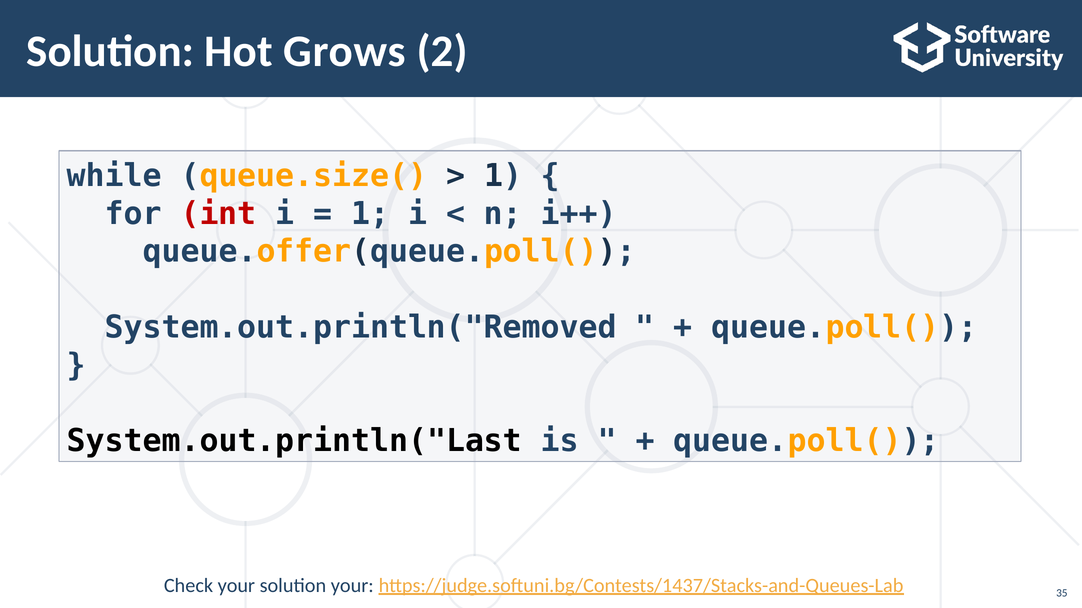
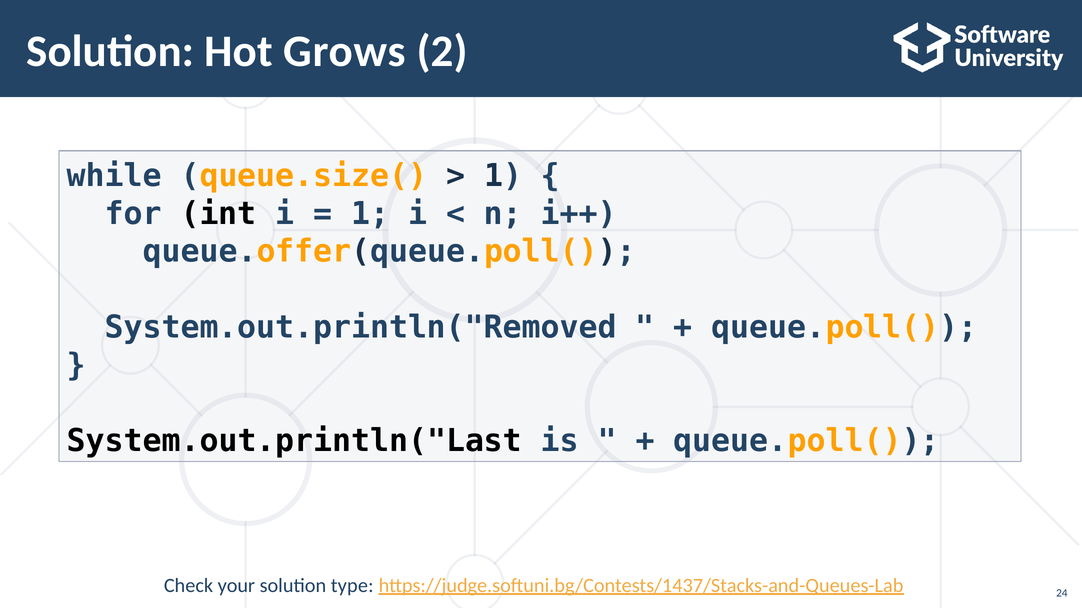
int colour: red -> black (218, 214)
solution your: your -> type (352, 586)
35: 35 -> 24 (1062, 594)
